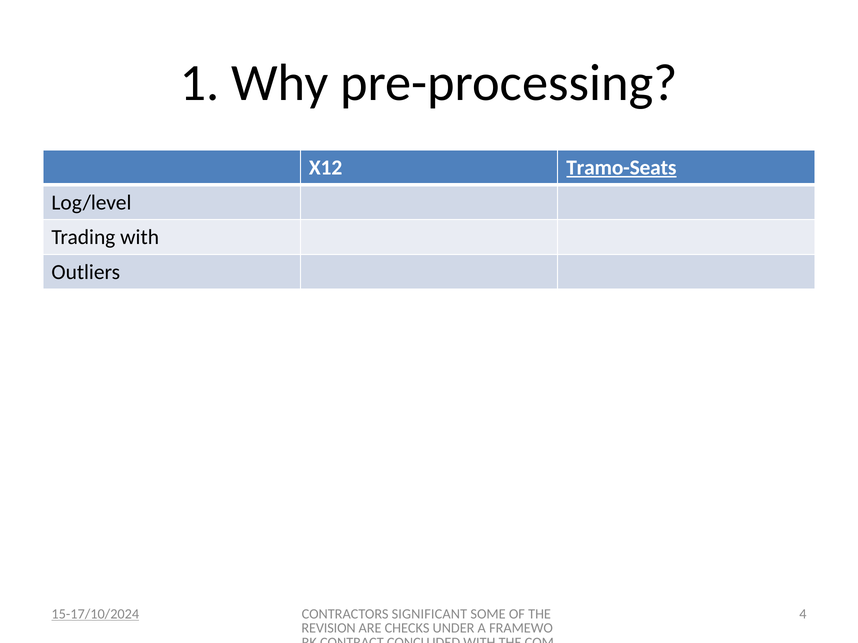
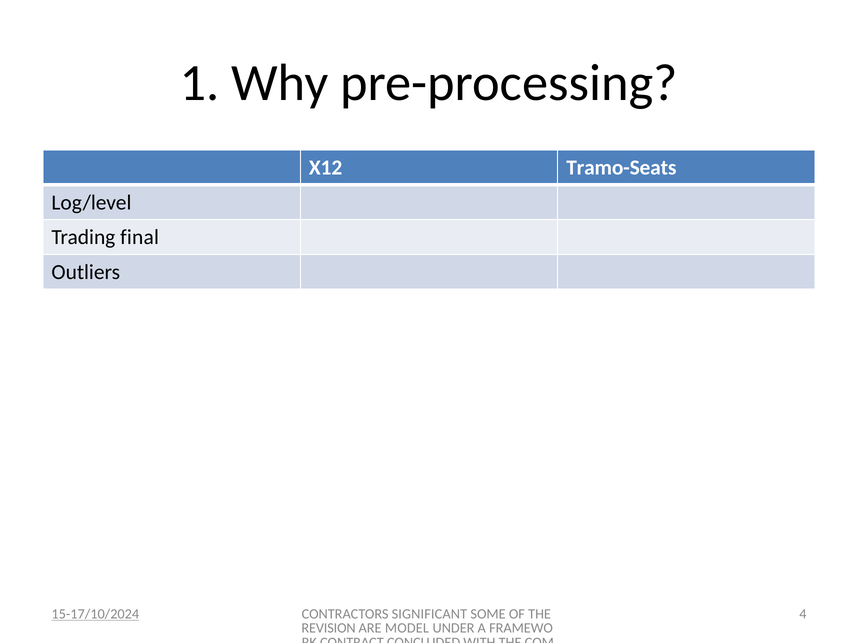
Tramo-Seats underline: present -> none (621, 168)
Trading with: with -> final (140, 237)
CHECKS: CHECKS -> MODEL (407, 629)
